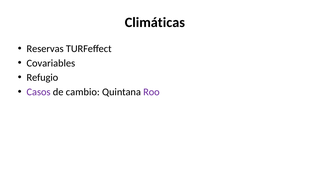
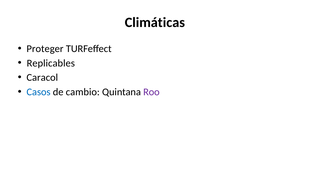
Reservas: Reservas -> Proteger (45, 49)
Covariables: Covariables -> Replicables (51, 63)
Refugio: Refugio -> Caracol (42, 78)
Casos colour: purple -> blue (39, 92)
